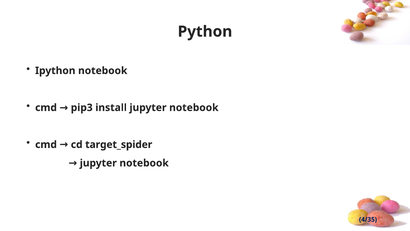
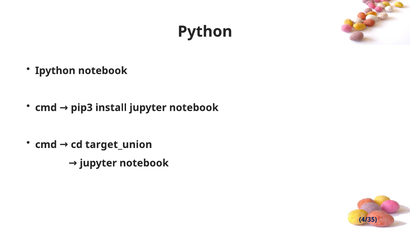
target_spider: target_spider -> target_union (119, 144)
